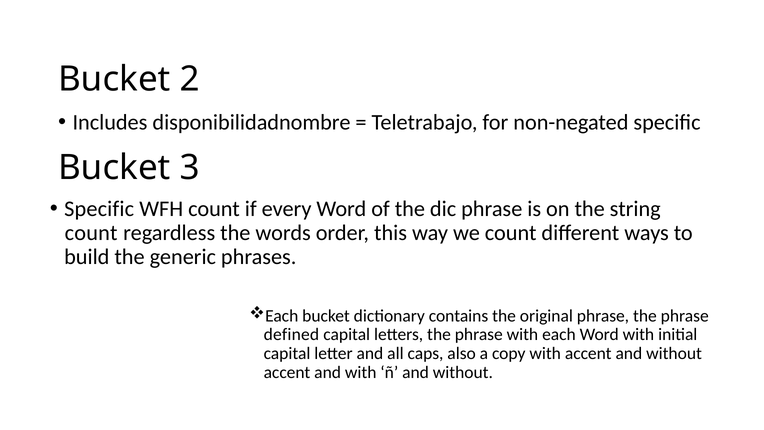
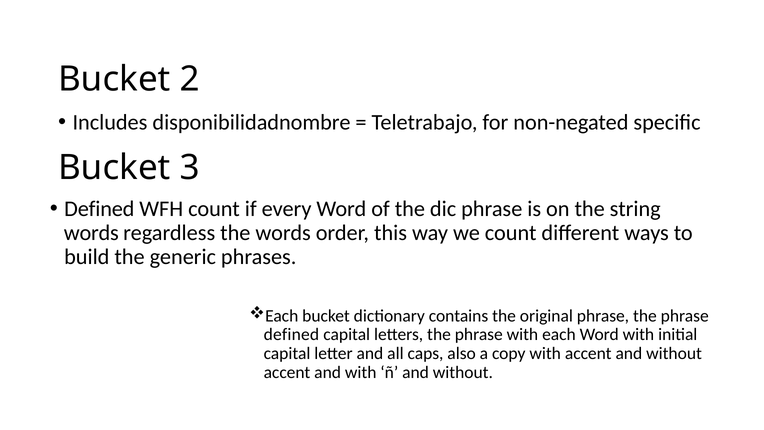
Specific: Specific -> Defined (99, 209)
count: count -> words (91, 233)
